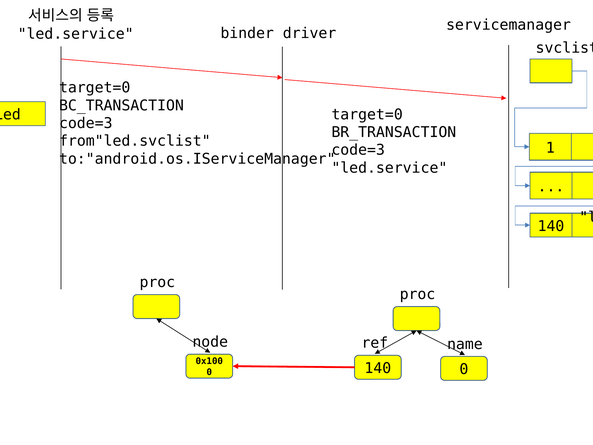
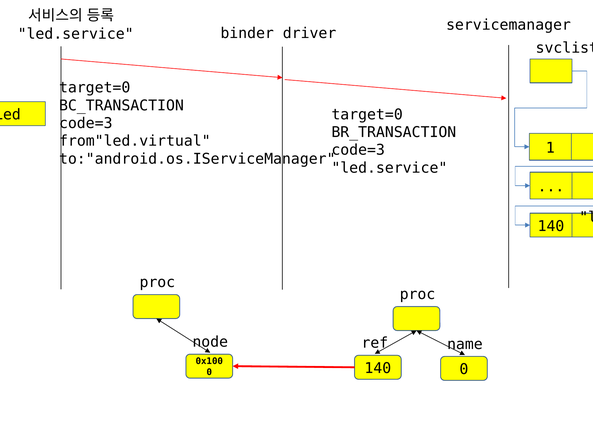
from"led.svclist: from"led.svclist -> from"led.virtual (135, 141)
